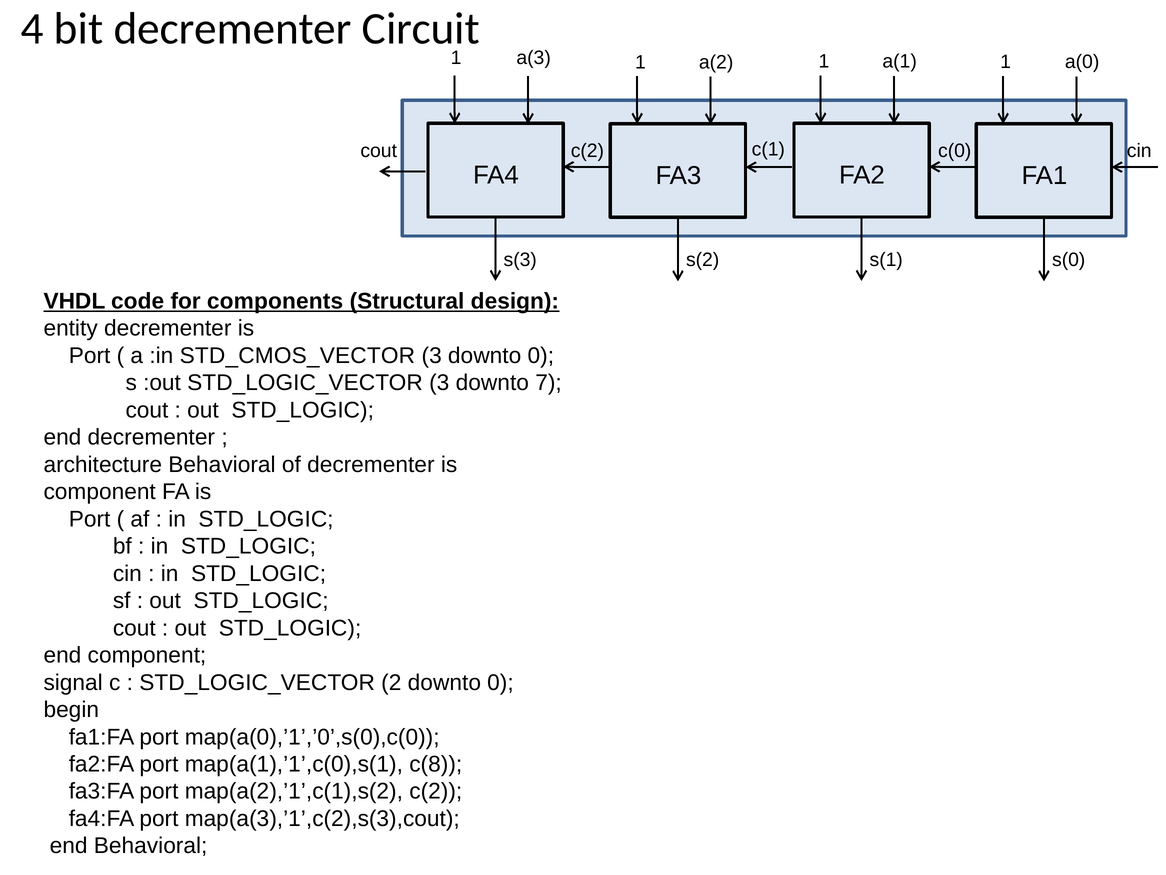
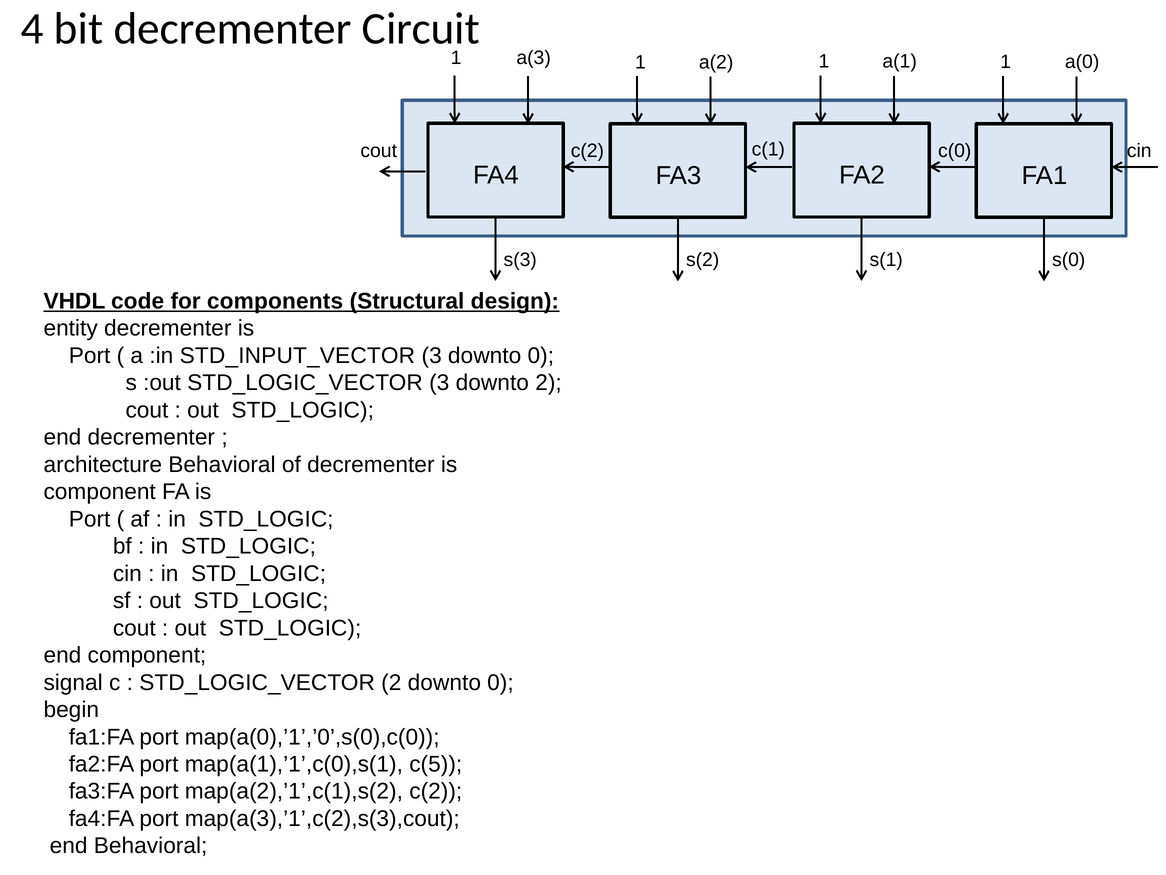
STD_CMOS_VECTOR: STD_CMOS_VECTOR -> STD_INPUT_VECTOR (297, 355)
downto 7: 7 -> 2 (549, 383)
c(8: c(8 -> c(5 (436, 764)
